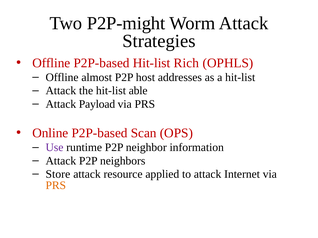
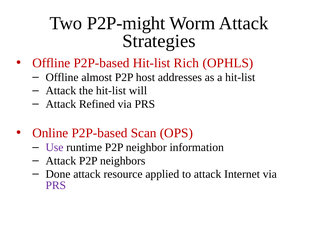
able: able -> will (138, 91)
Payload: Payload -> Refined (97, 104)
Store: Store -> Done (58, 174)
PRS colour: orange -> purple (56, 186)
